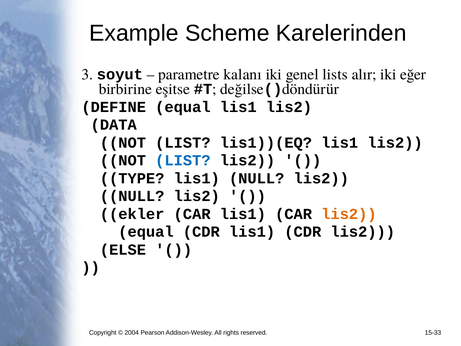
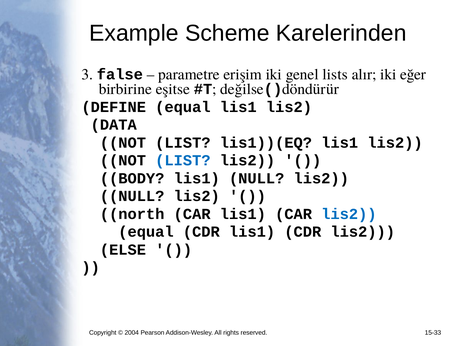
soyut: soyut -> false (120, 74)
kalanı: kalanı -> erişim (243, 74)
TYPE: TYPE -> BODY (132, 178)
ekler: ekler -> north (132, 214)
lis2 colour: orange -> blue (349, 214)
